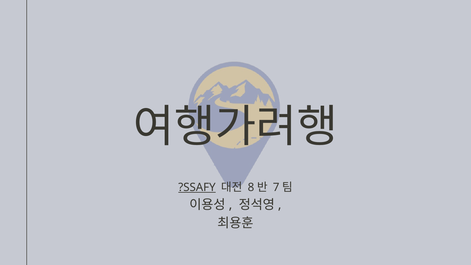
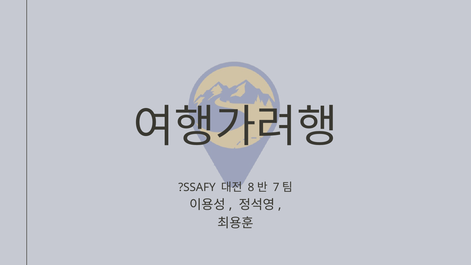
?SSAFY underline: present -> none (197, 187)
